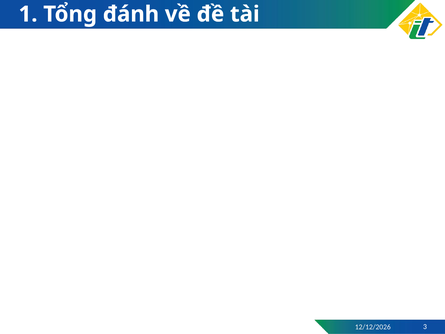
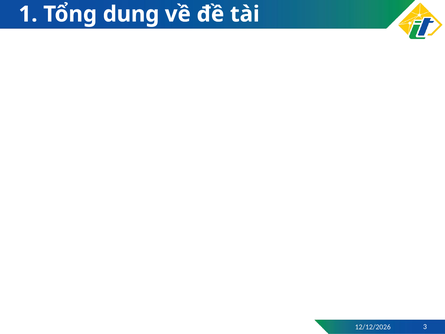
đánh: đánh -> dung (131, 14)
